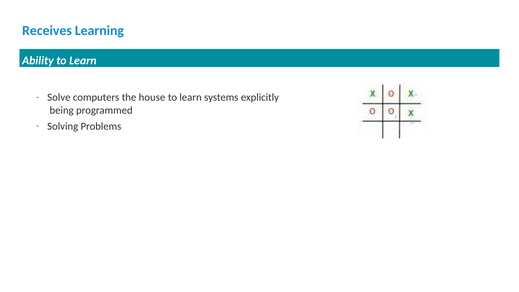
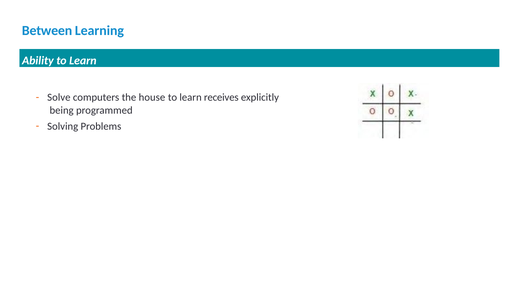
Receives: Receives -> Between (47, 31)
systems: systems -> receives (221, 97)
